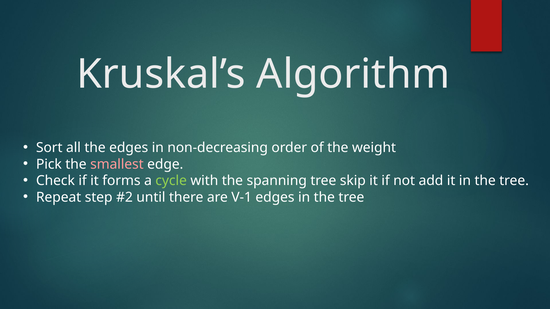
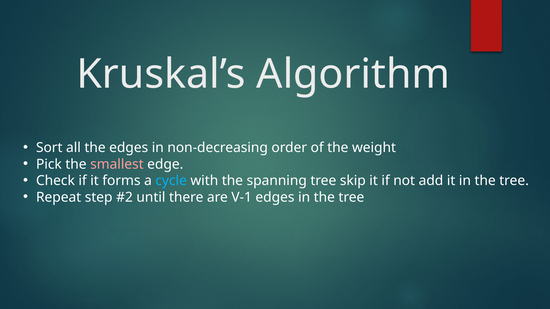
cycle colour: light green -> light blue (171, 181)
